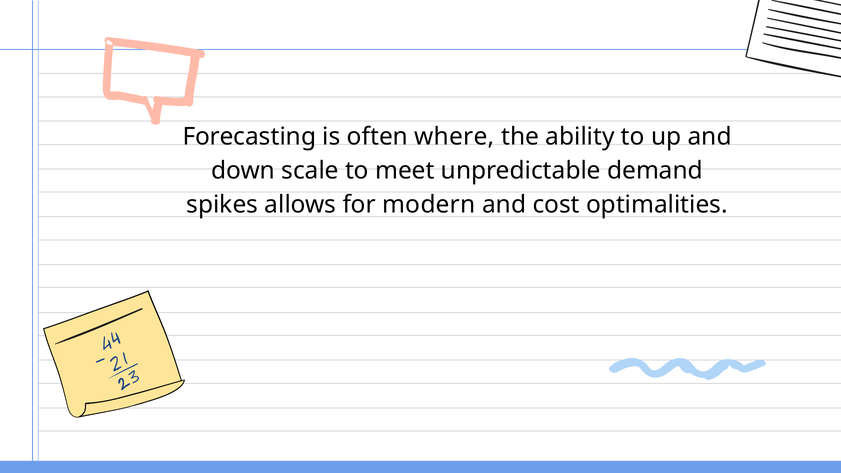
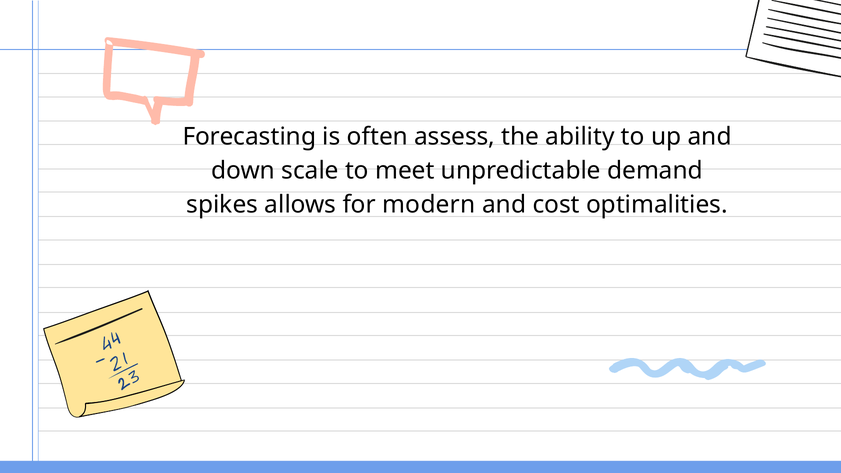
where: where -> assess (455, 137)
